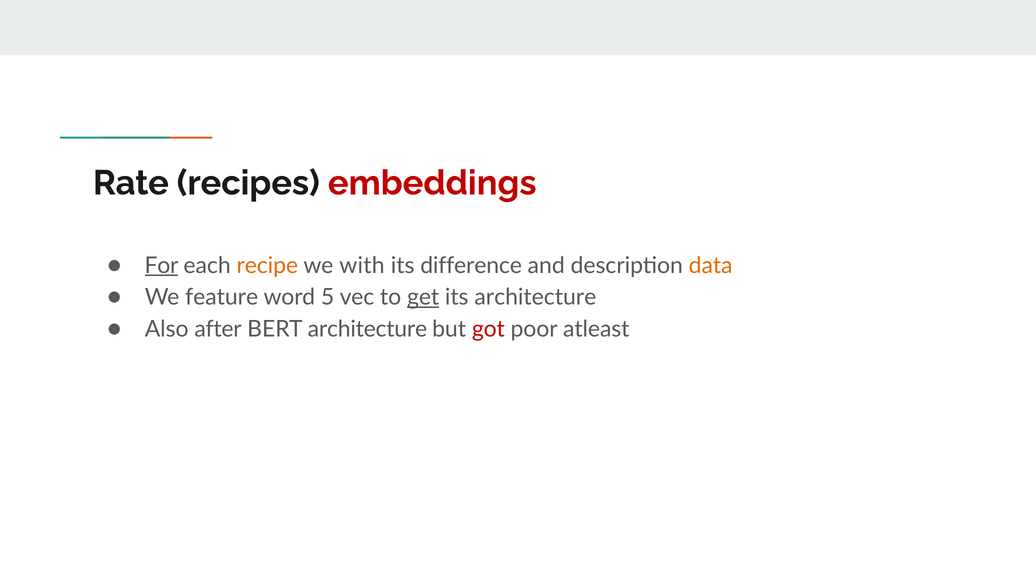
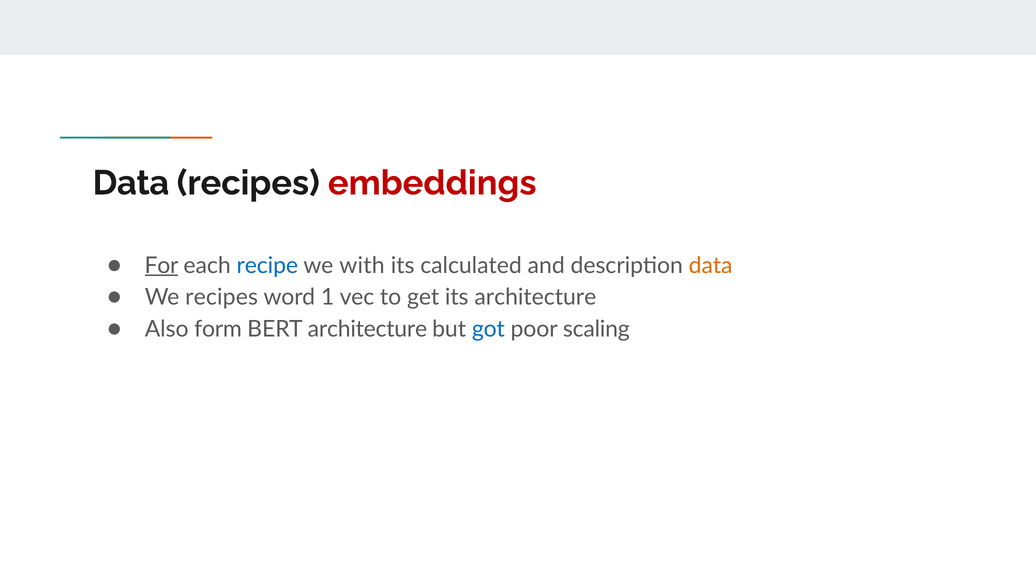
Rate: Rate -> Data (131, 183)
recipe colour: orange -> blue (267, 265)
difference: difference -> calculated (471, 265)
We feature: feature -> recipes (222, 297)
5: 5 -> 1 (328, 297)
get underline: present -> none (423, 297)
after: after -> form (218, 329)
got colour: red -> blue (488, 329)
atleast: atleast -> scaling (596, 329)
